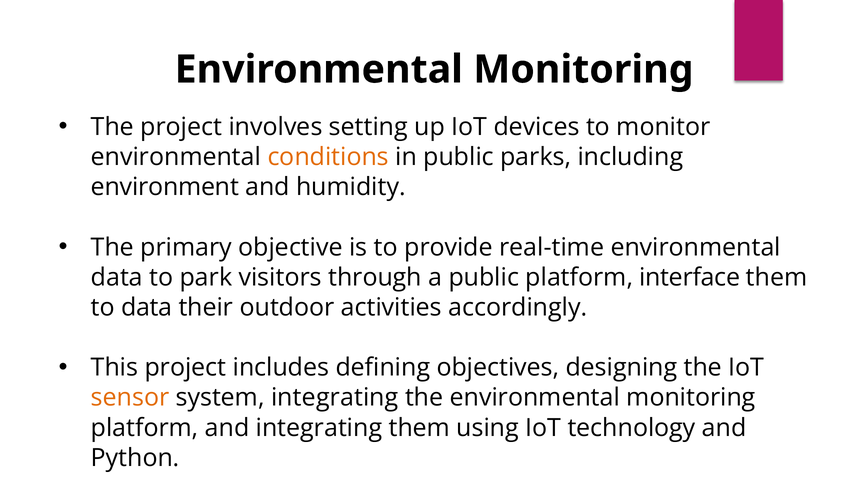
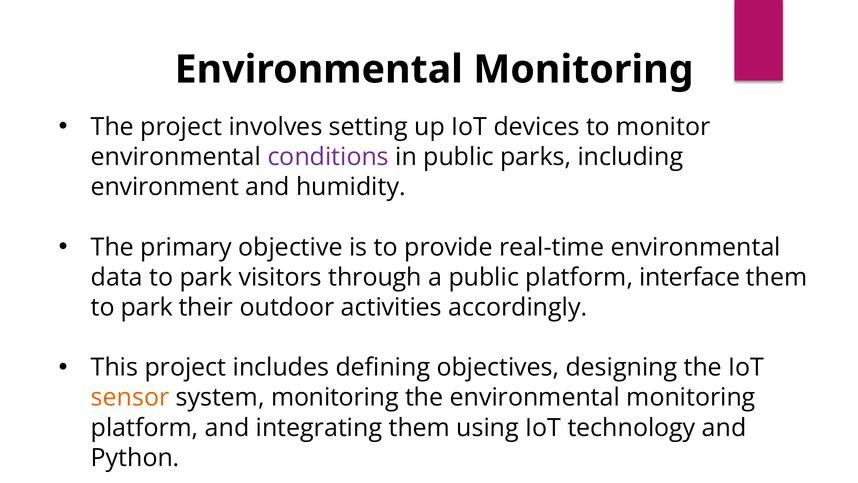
conditions colour: orange -> purple (328, 157)
data: data -> park (147, 307)
system integrating: integrating -> monitoring (335, 397)
